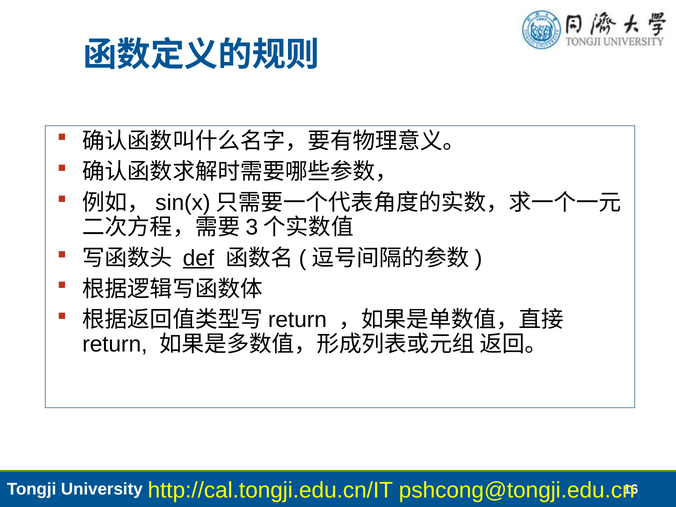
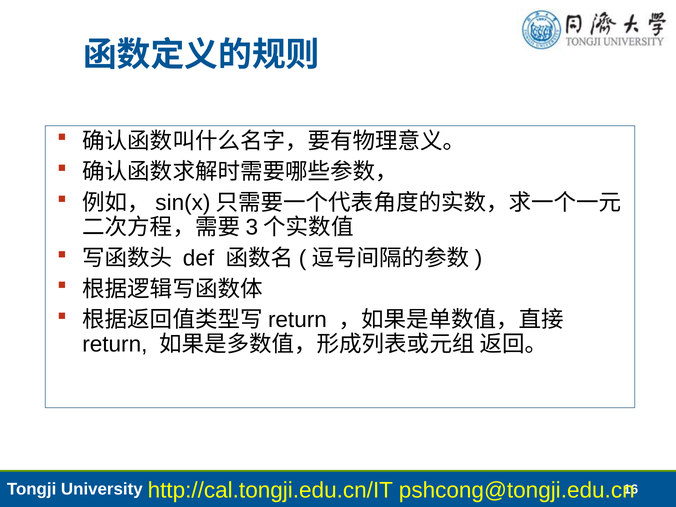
def underline: present -> none (199, 258)
